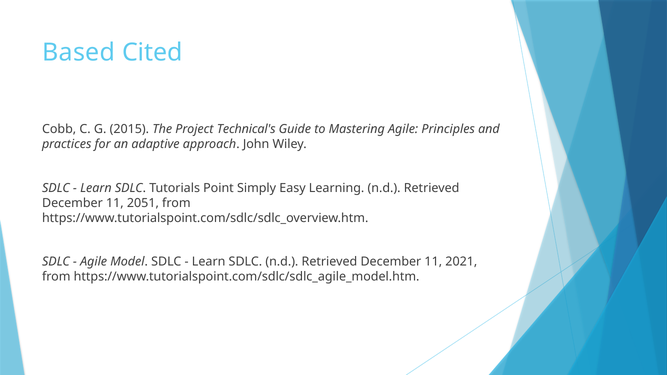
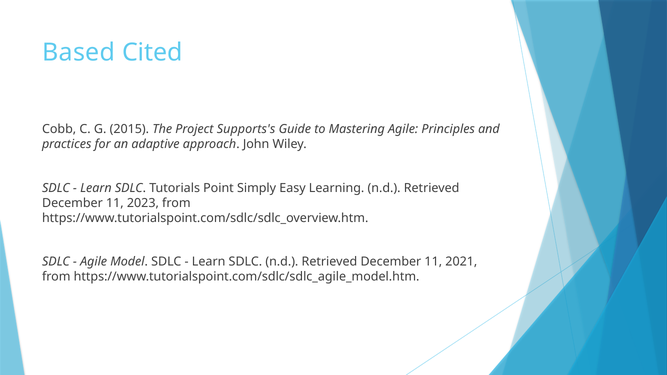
Technical's: Technical's -> Supports's (246, 129)
2051: 2051 -> 2023 (143, 203)
